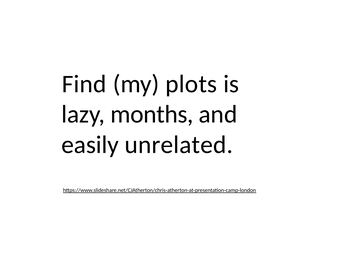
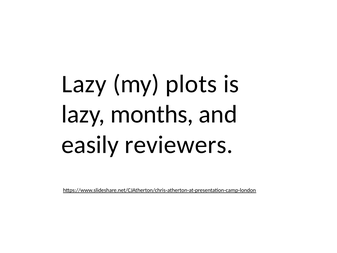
Find: Find -> Lazy (84, 84)
unrelated: unrelated -> reviewers (179, 145)
